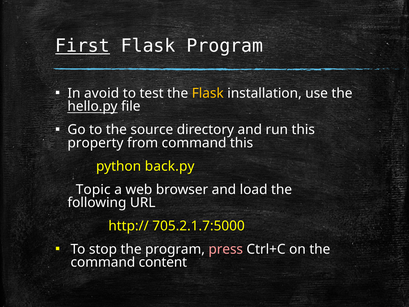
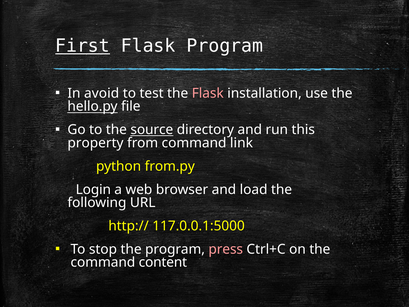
Flask colour: yellow -> pink (208, 93)
source underline: none -> present (152, 130)
command this: this -> link (241, 143)
back.py: back.py -> from.py (170, 166)
Topic: Topic -> Login (93, 189)
705.2.1.7:5000: 705.2.1.7:5000 -> 117.0.0.1:5000 (199, 226)
